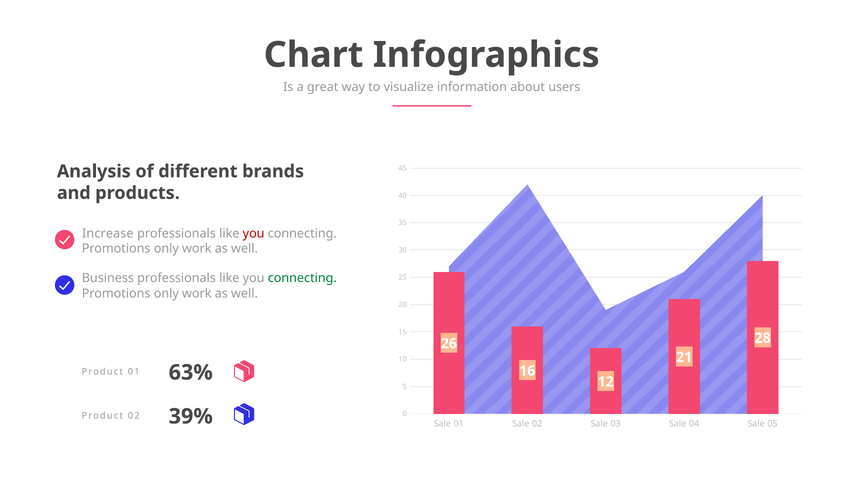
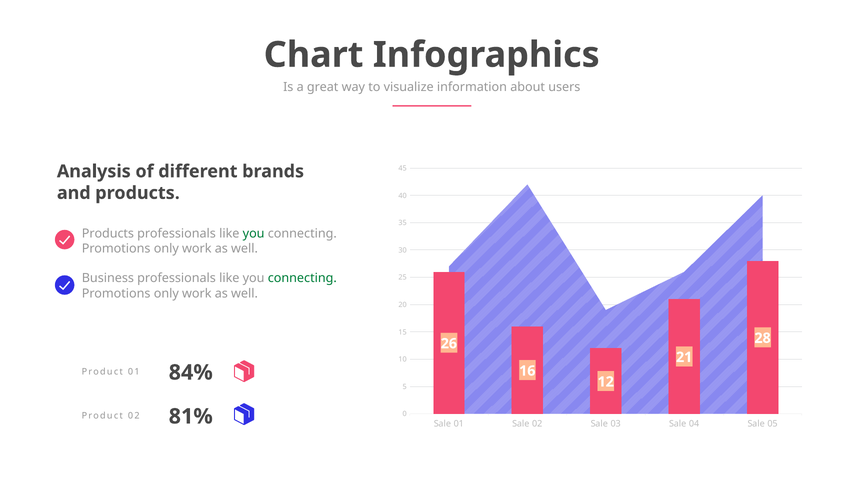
Increase: Increase -> Products (108, 234)
you colour: red -> green (254, 234)
63%: 63% -> 84% (191, 372)
39%: 39% -> 81% (191, 416)
